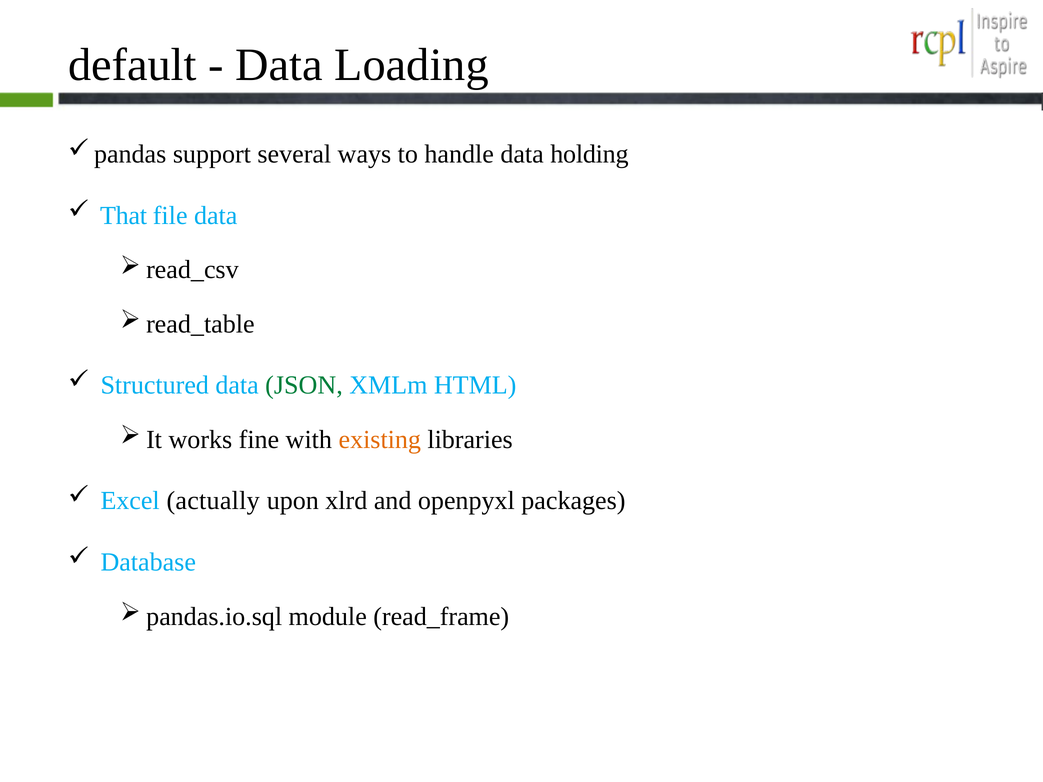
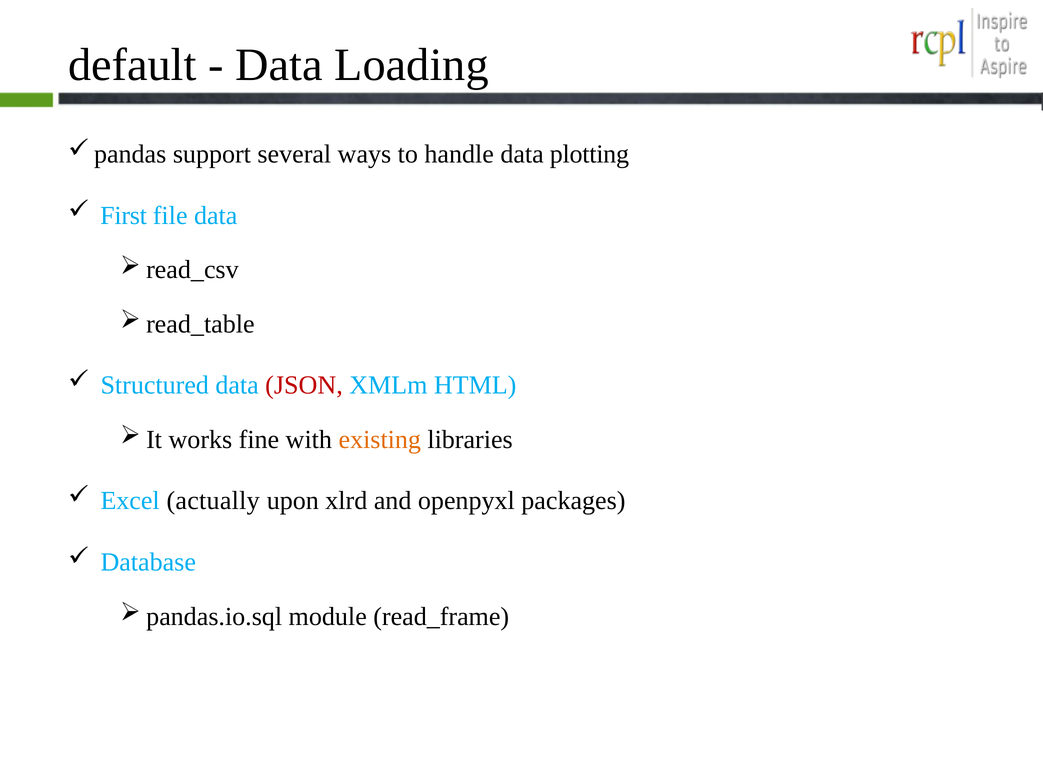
holding: holding -> plotting (589, 154)
That: That -> First (124, 216)
JSON colour: green -> red (304, 385)
